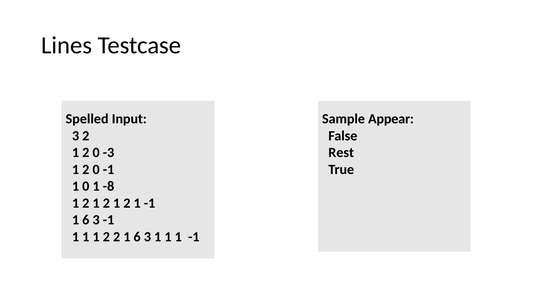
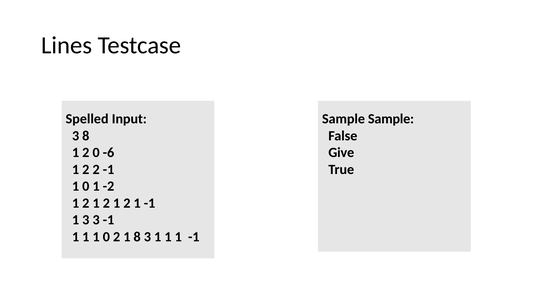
Sample Appear: Appear -> Sample (391, 119)
3 2: 2 -> 8 (86, 136)
-3: -3 -> -6 (109, 153)
Rest: Rest -> Give (341, 153)
0: 0 -> 2 (96, 170)
-8: -8 -> -2 (109, 186)
6: 6 -> 3 (86, 220)
1 1 2: 2 -> 0 (106, 237)
2 1 6: 6 -> 8 (137, 237)
